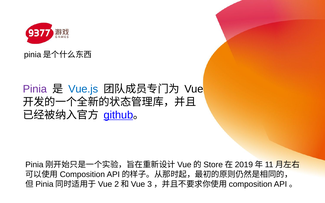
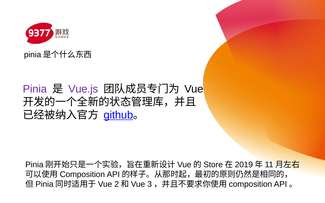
Vue.js colour: blue -> purple (83, 89)
